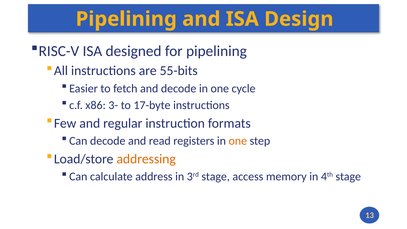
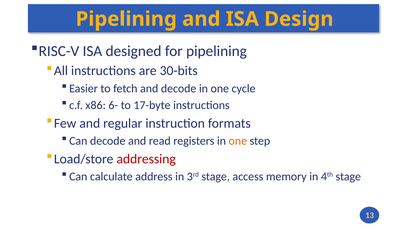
55-bits: 55-bits -> 30-bits (179, 71)
3-: 3- -> 6- (113, 105)
addressing colour: orange -> red (146, 159)
